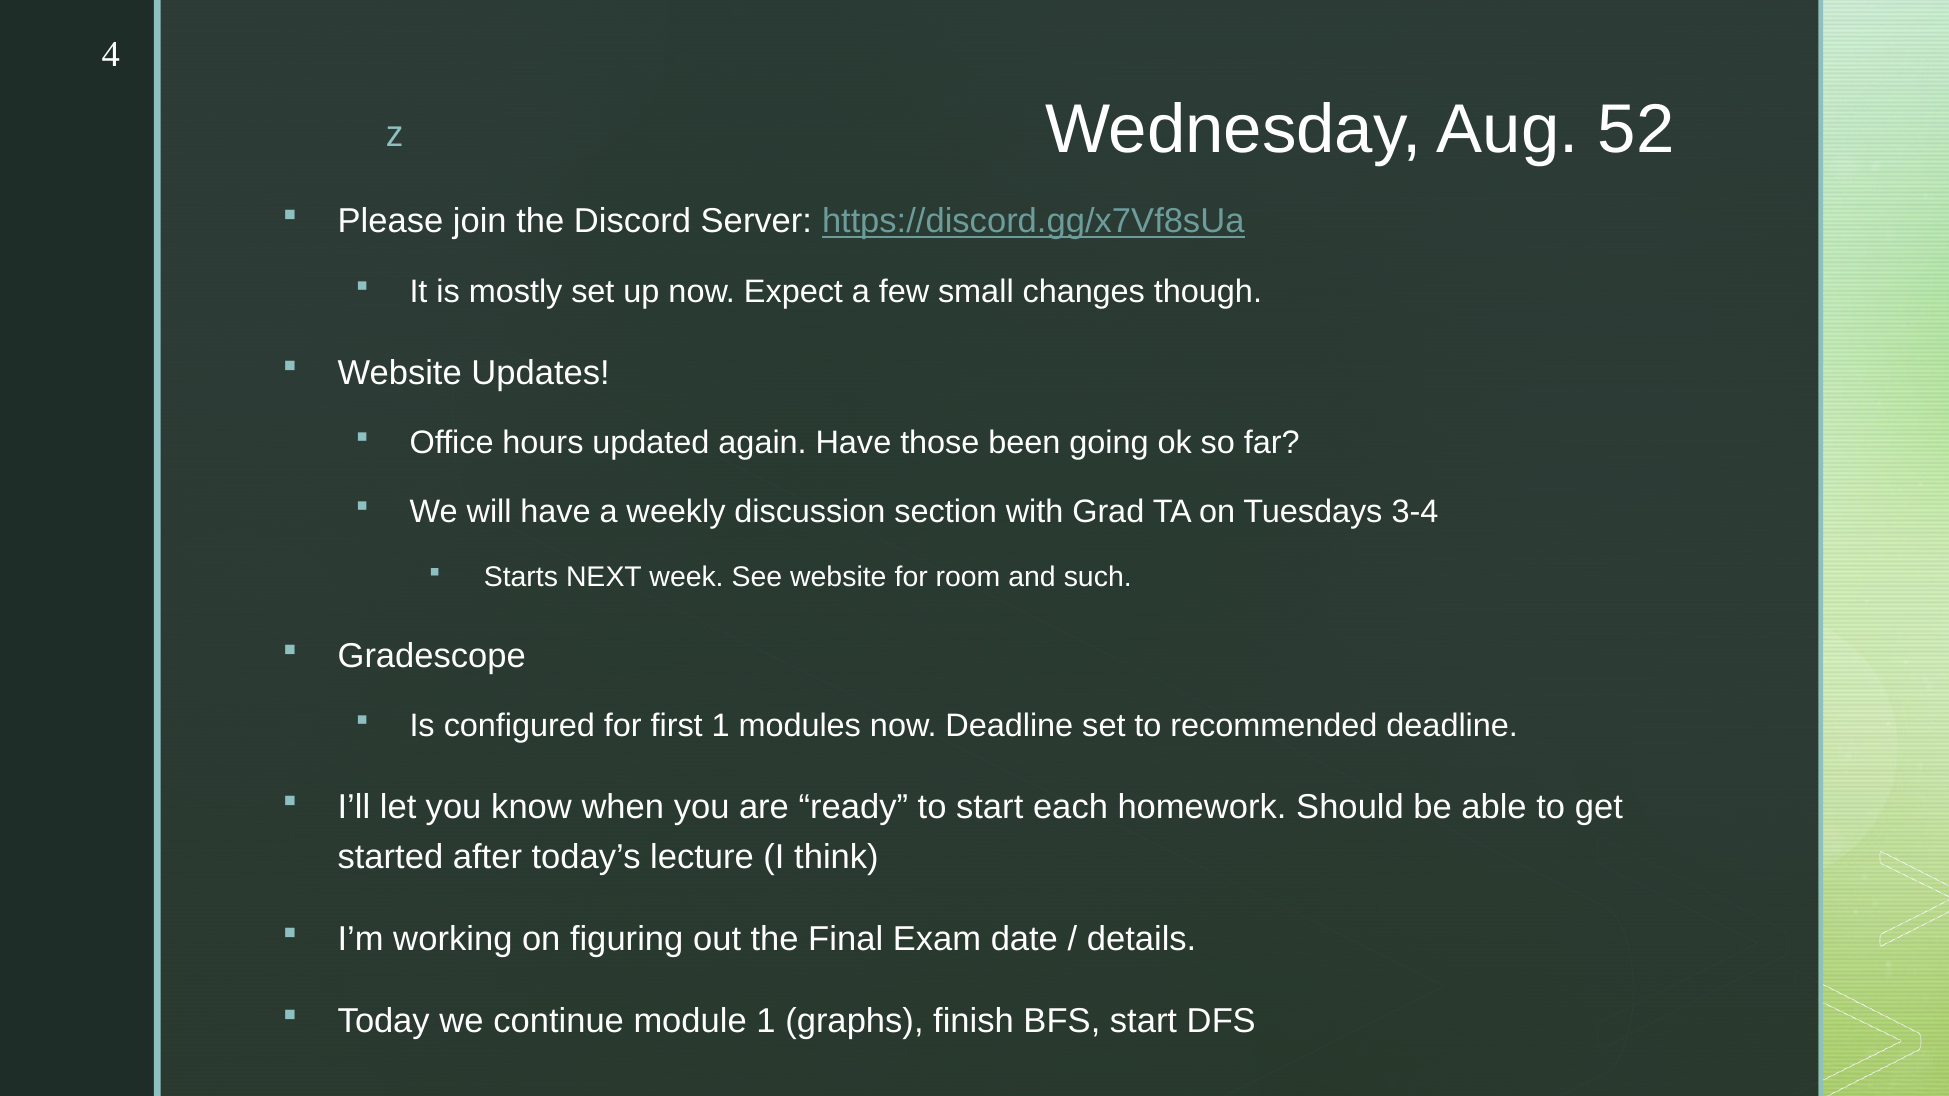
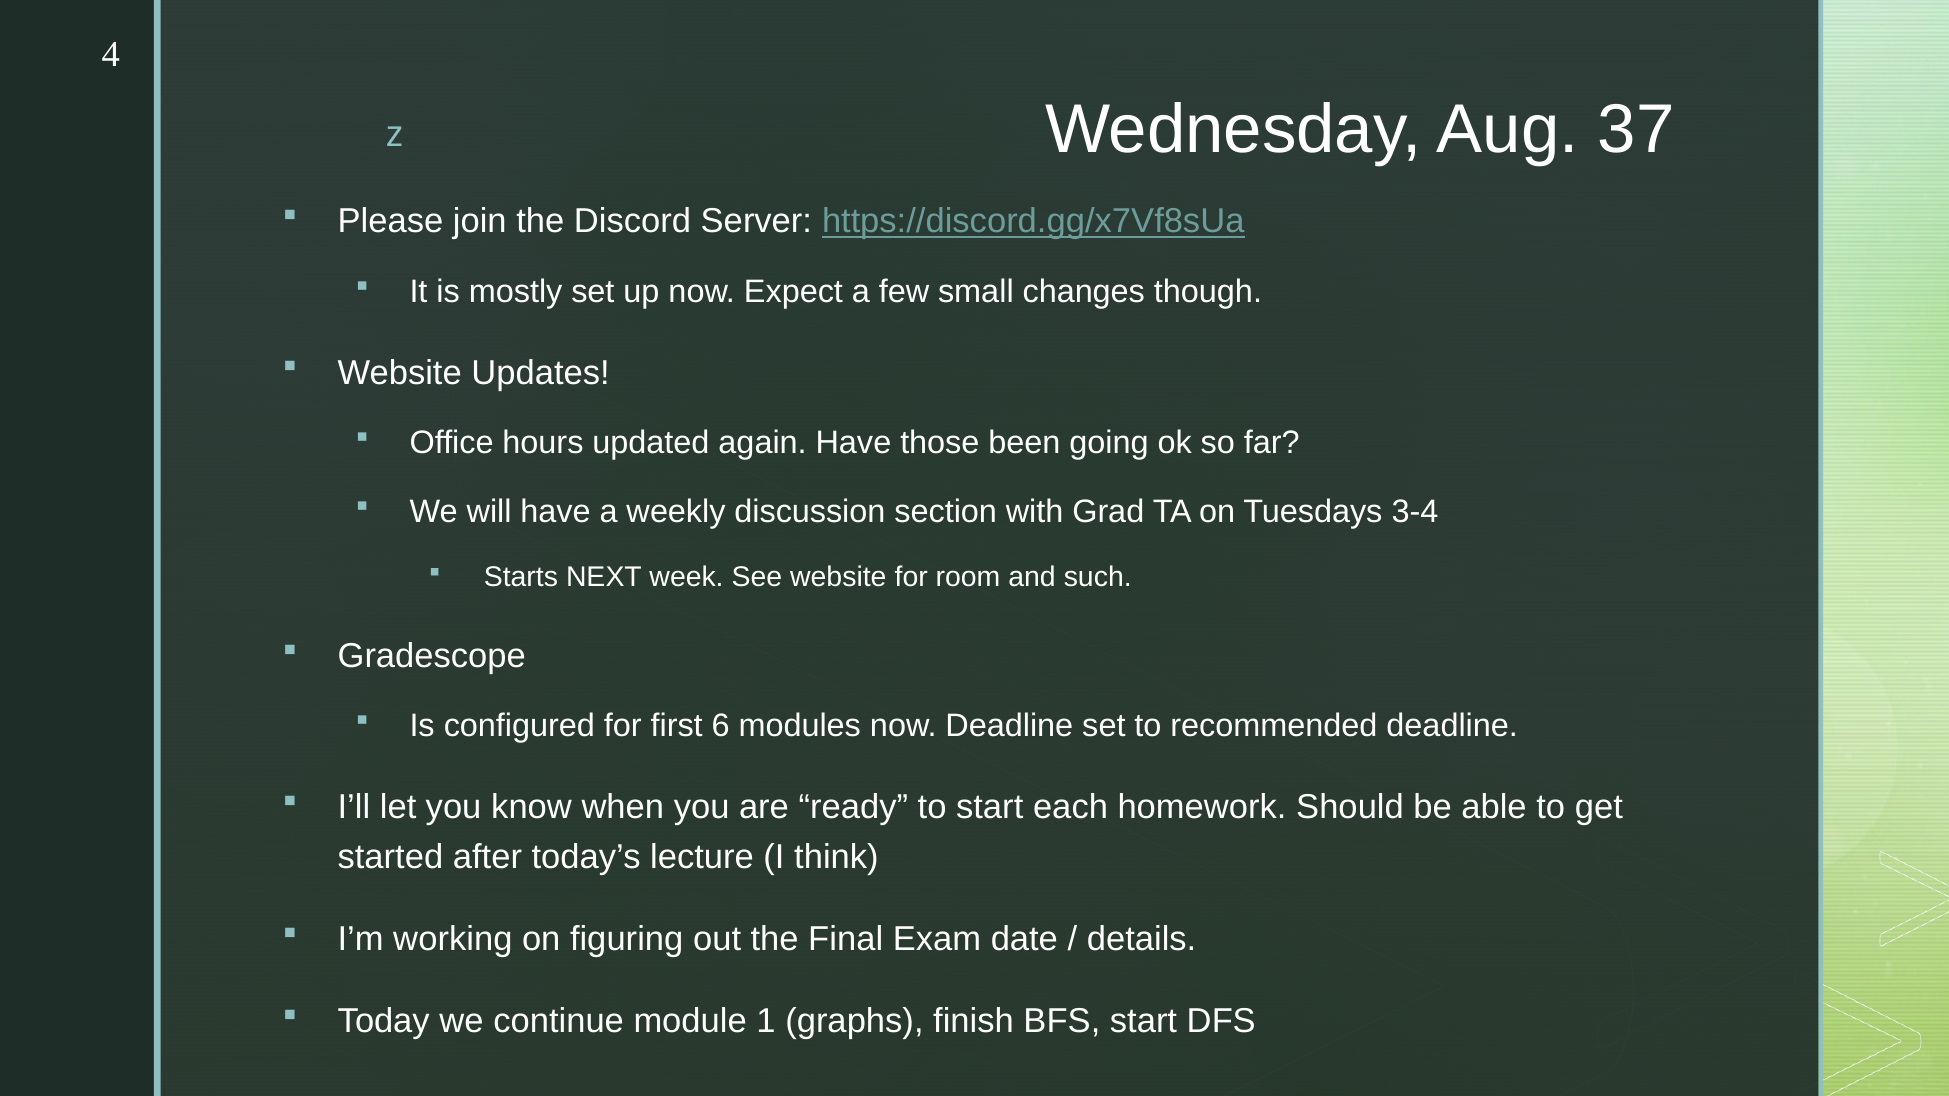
52: 52 -> 37 (1636, 129)
first 1: 1 -> 6 (721, 726)
